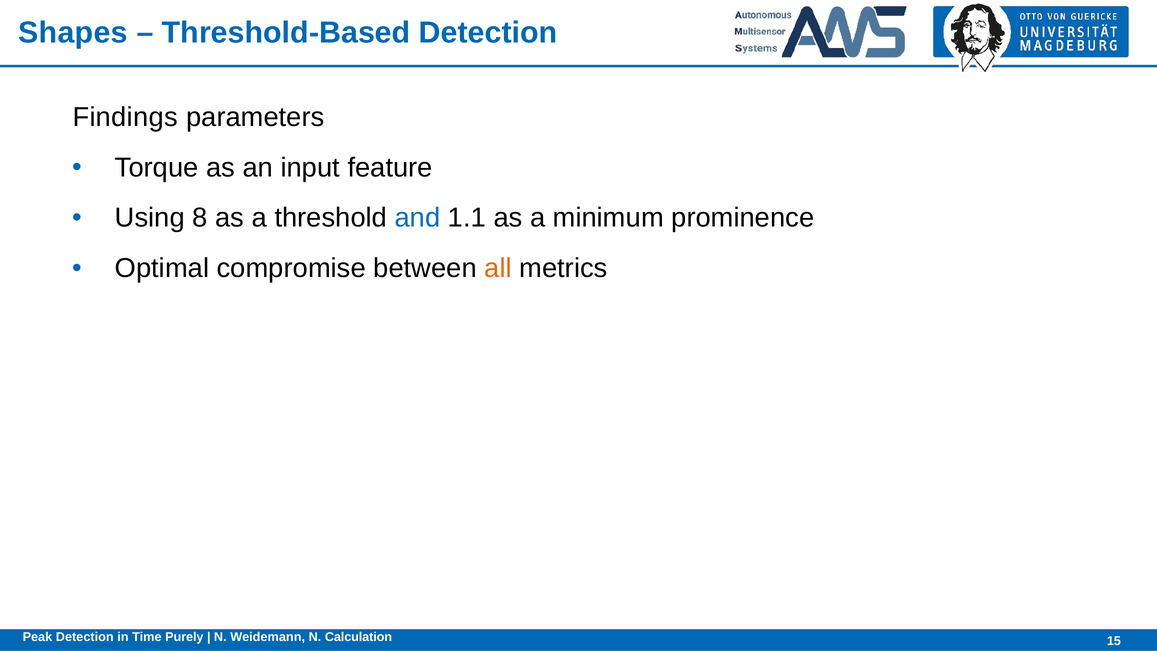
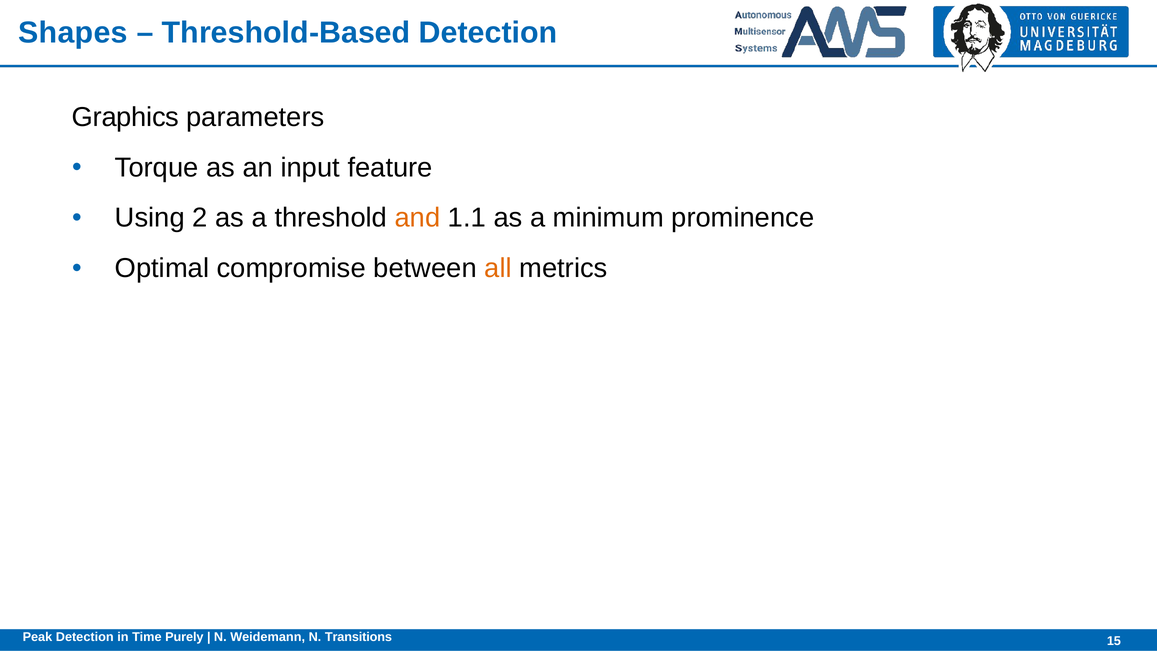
Findings: Findings -> Graphics (125, 117)
8: 8 -> 2 (200, 218)
and colour: blue -> orange (417, 218)
Calculation: Calculation -> Transitions (358, 637)
